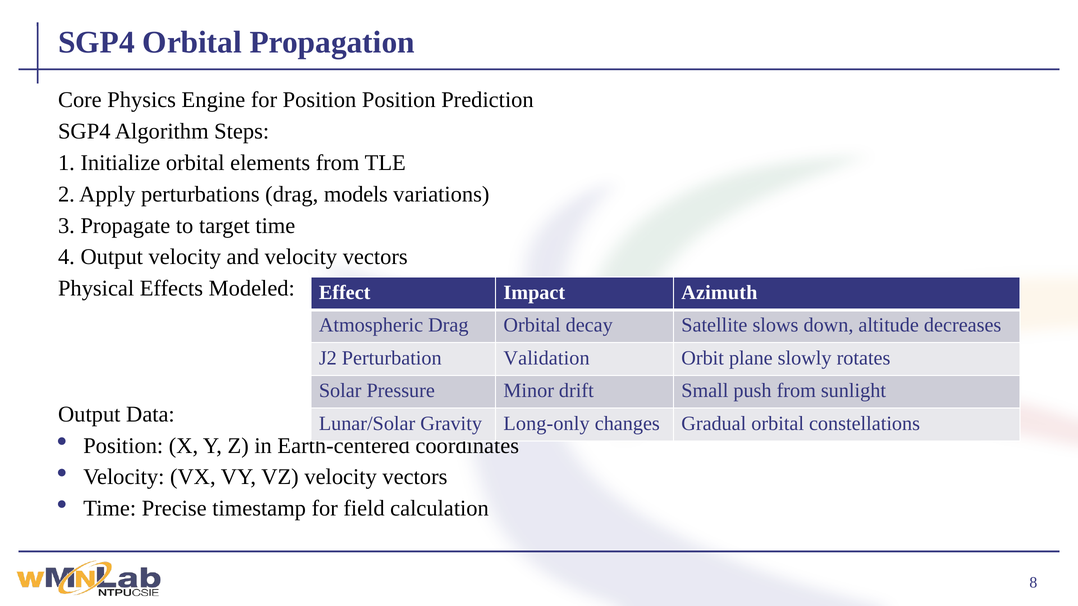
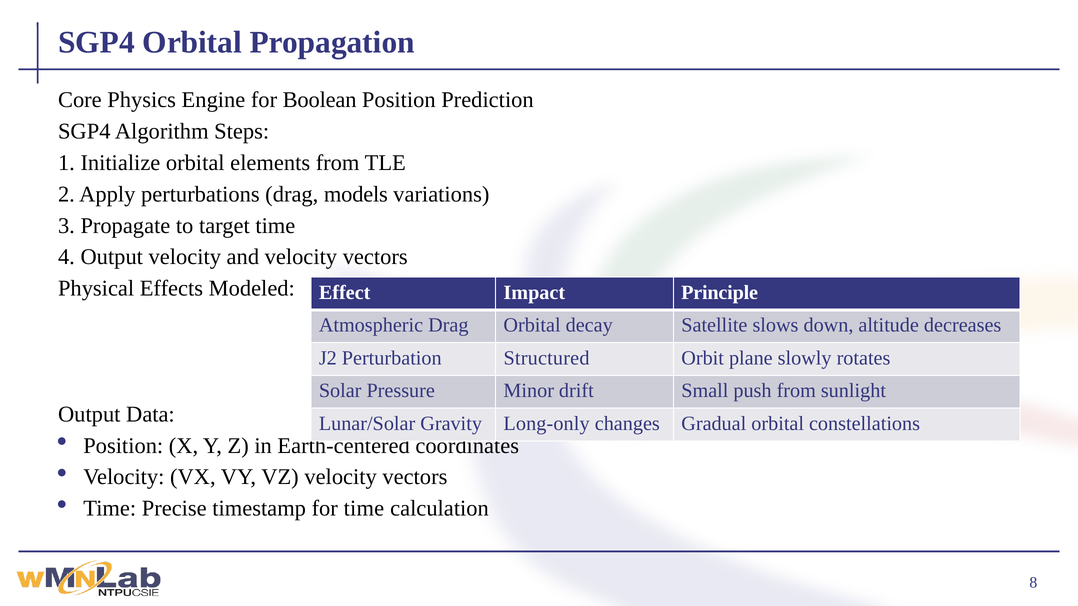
for Position: Position -> Boolean (320, 100)
Azimuth: Azimuth -> Principle (720, 293)
Validation: Validation -> Structured (547, 358)
for field: field -> time (364, 509)
